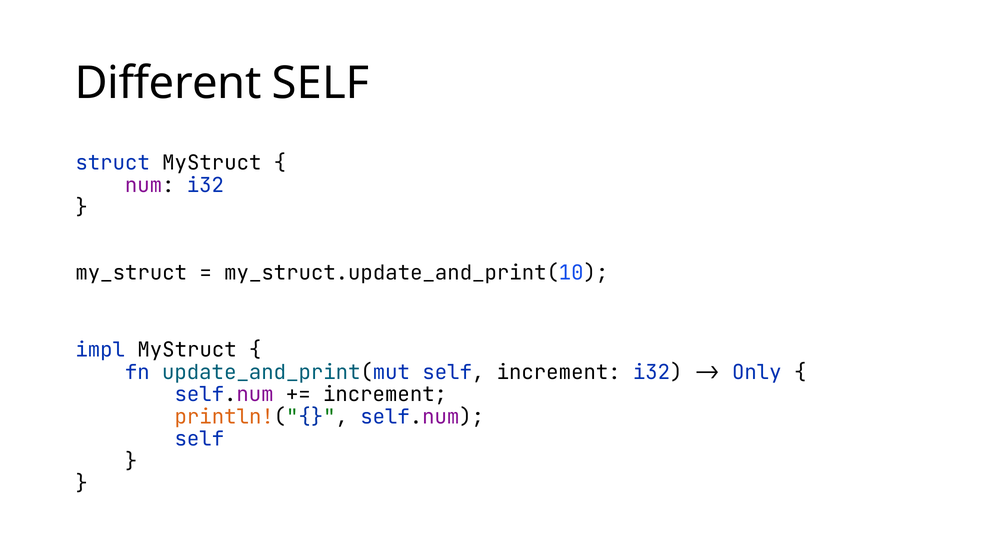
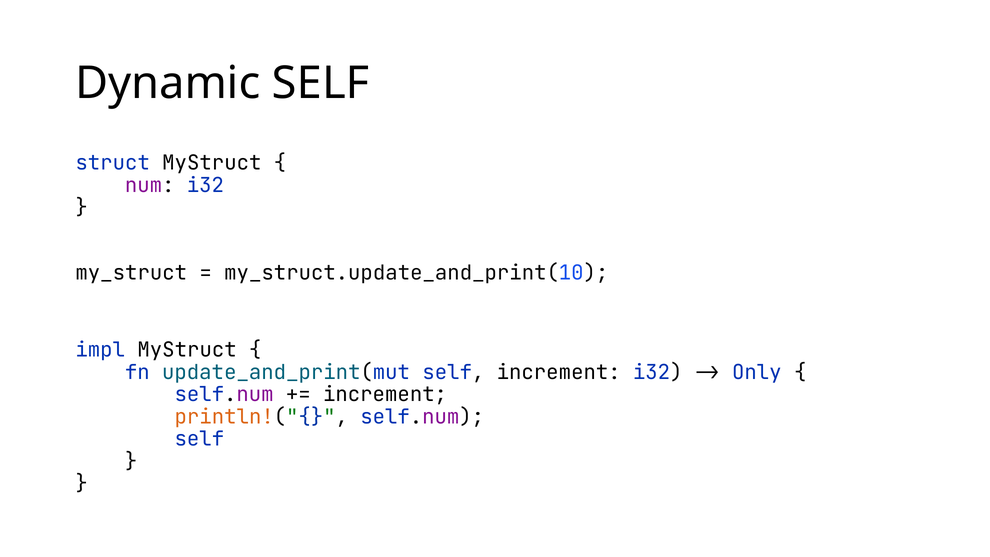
Different: Different -> Dynamic (168, 83)
